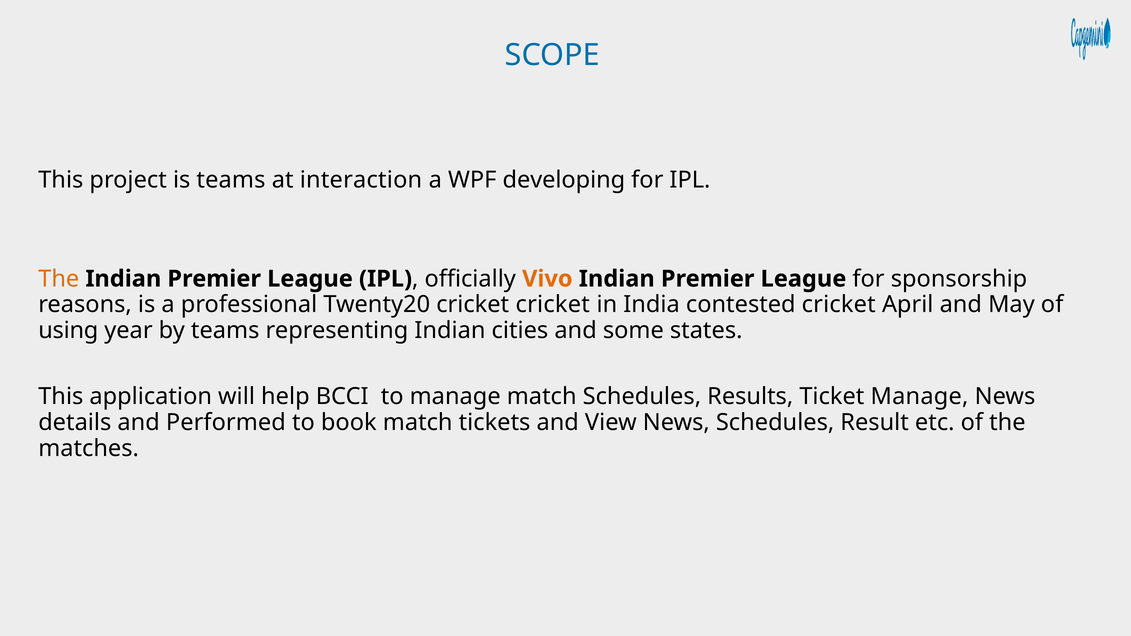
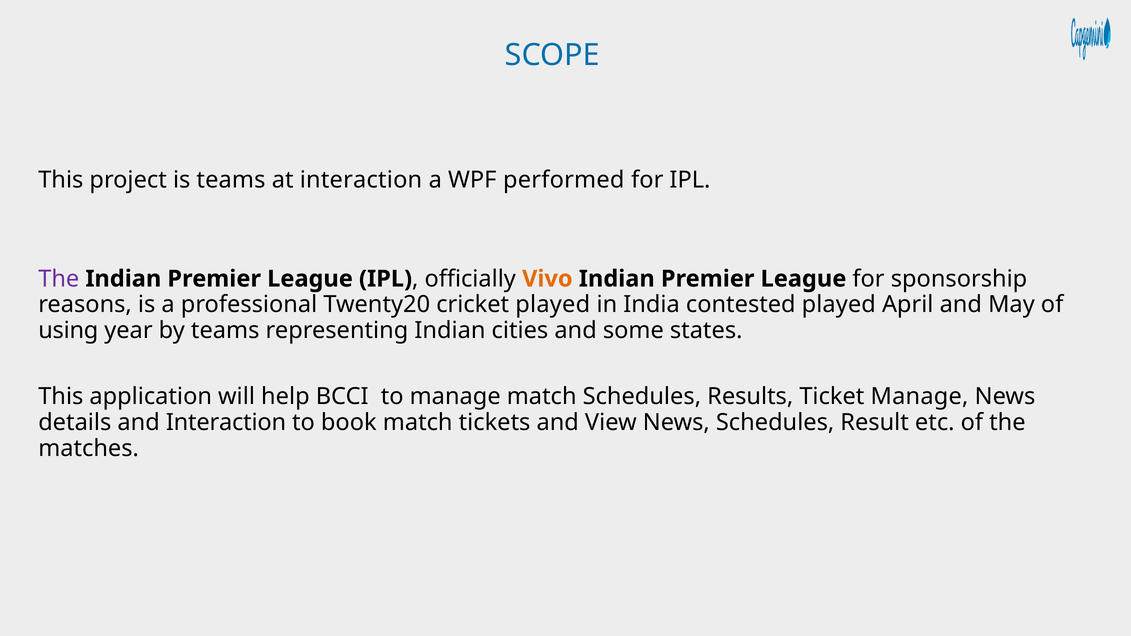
developing: developing -> performed (564, 180)
The colour: orange -> purple (59, 279)
cricket cricket: cricket -> played (553, 305)
contested cricket: cricket -> played (839, 305)
and Performed: Performed -> Interaction (226, 423)
